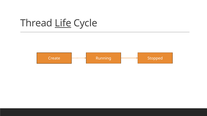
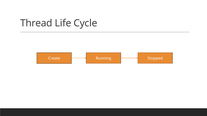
Life underline: present -> none (63, 23)
